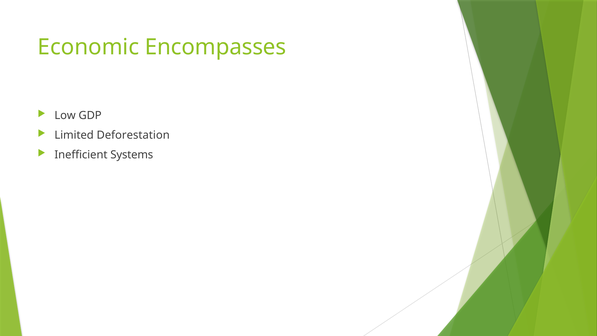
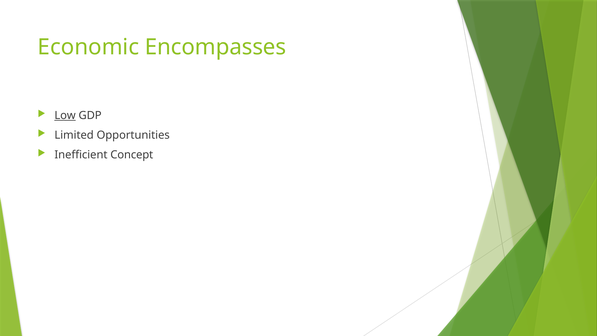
Low underline: none -> present (65, 116)
Deforestation: Deforestation -> Opportunities (133, 135)
Systems: Systems -> Concept (132, 155)
